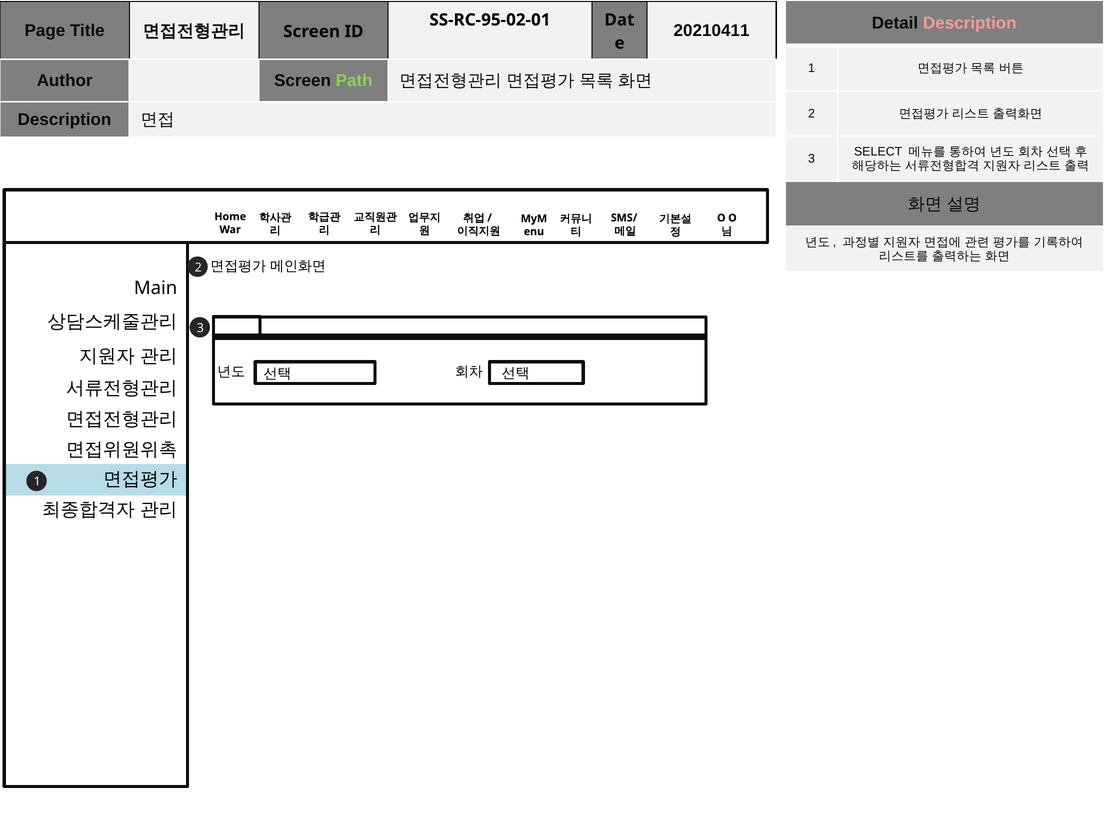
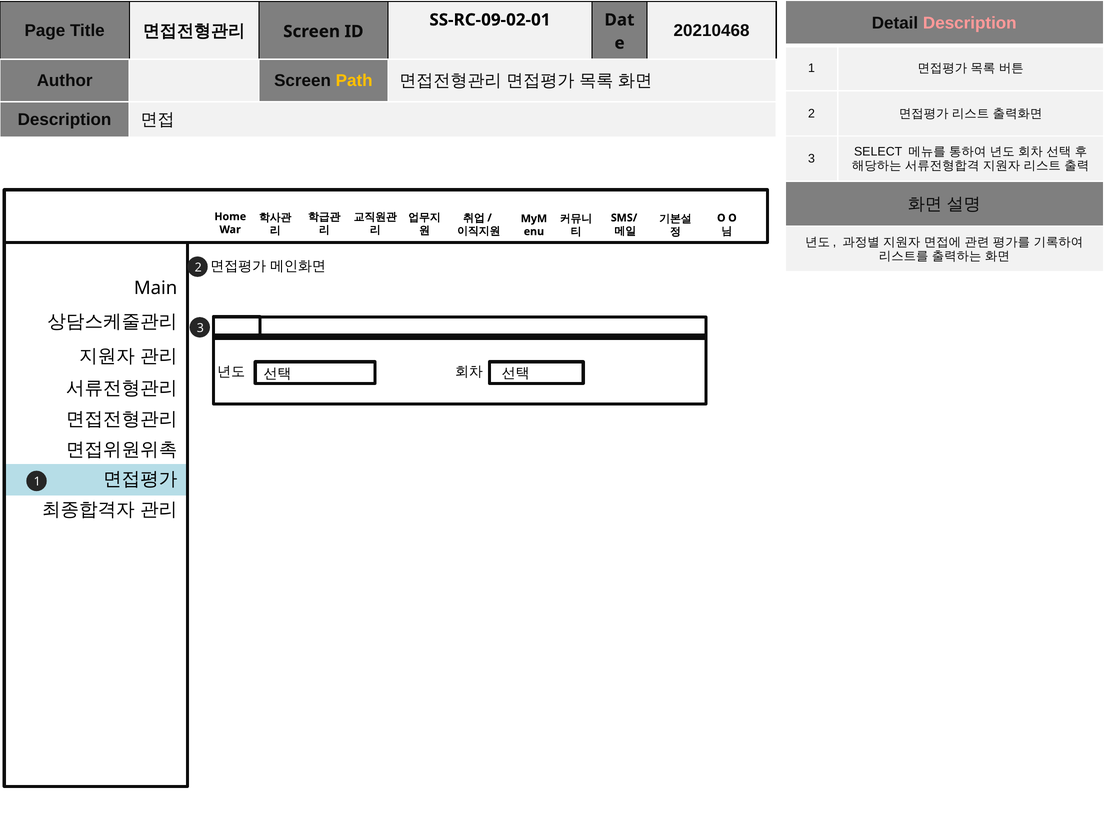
SS-RC-95-02-01: SS-RC-95-02-01 -> SS-RC-09-02-01 (490, 20)
20210411: 20210411 -> 20210468 (712, 31)
Path colour: light green -> yellow (354, 81)
